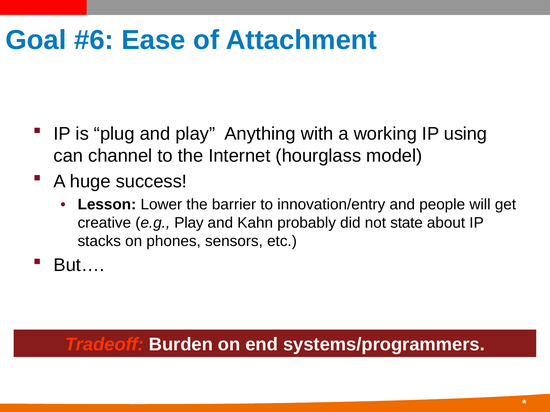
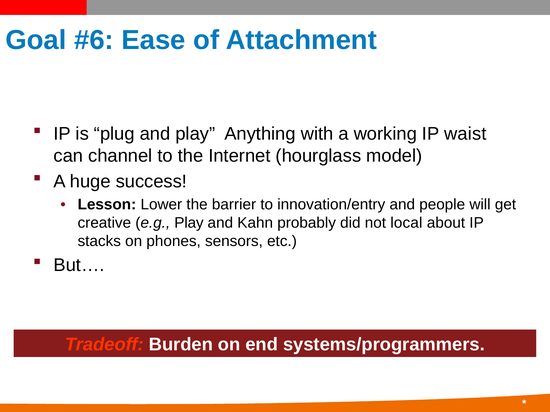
using: using -> waist (465, 134)
state: state -> local (406, 223)
